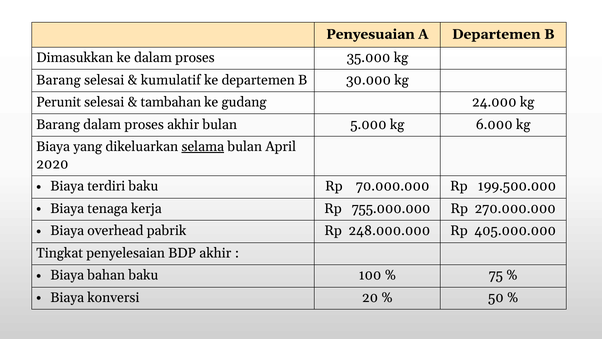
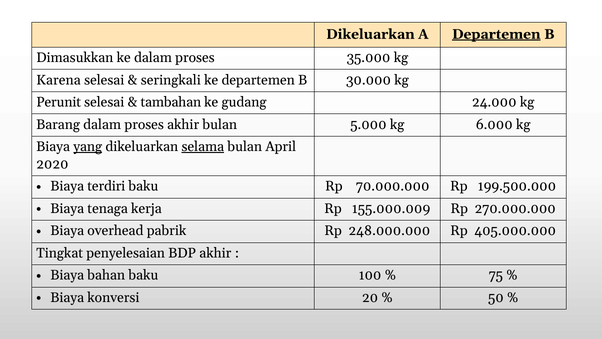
Penyesuaian: Penyesuaian -> Dikeluarkan (370, 34)
Departemen underline: none -> present (496, 34)
Barang: Barang -> Karena (59, 80)
kumulatif: kumulatif -> seringkali (171, 80)
yang underline: none -> present (88, 147)
755.000.000: 755.000.000 -> 155.000.009 (391, 208)
